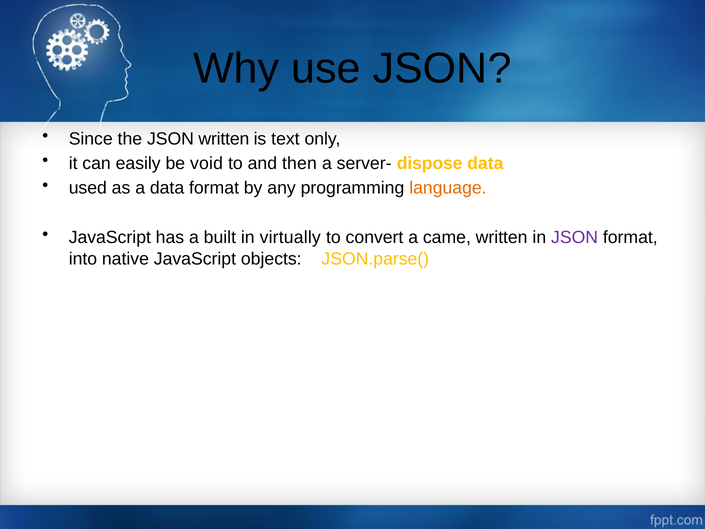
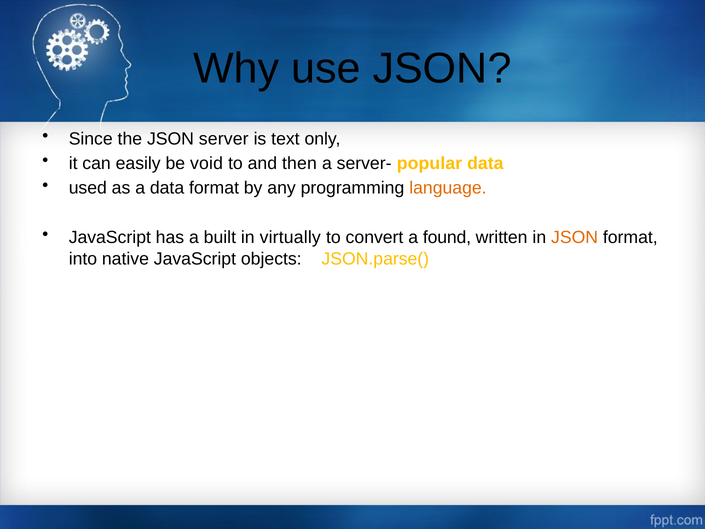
JSON written: written -> server (224, 139)
dispose: dispose -> popular (430, 163)
came: came -> found (447, 237)
JSON colour: purple -> orange (575, 237)
